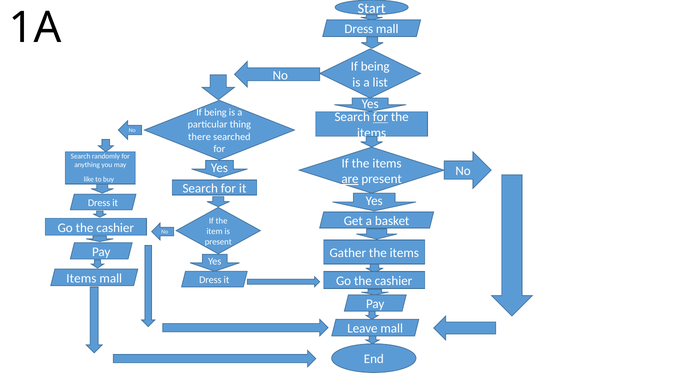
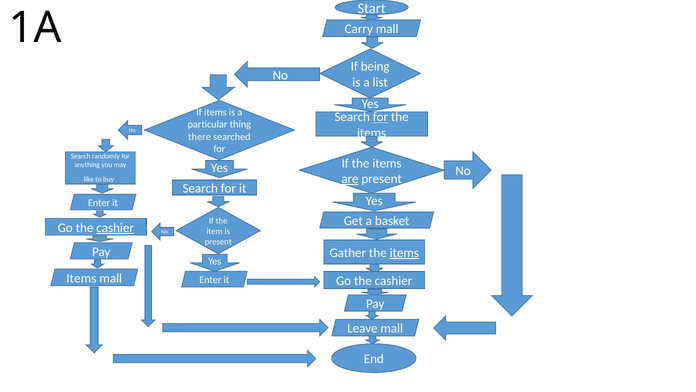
Dress: Dress -> Carry (359, 29)
being: being -> items (215, 112)
Dress: Dress -> Enter (99, 202)
cashier underline: none -> present (115, 227)
items underline: none -> present (404, 253)
Dress: Dress -> Enter (210, 279)
